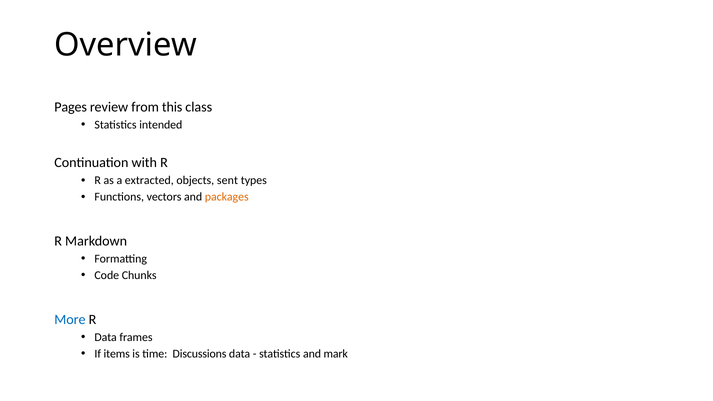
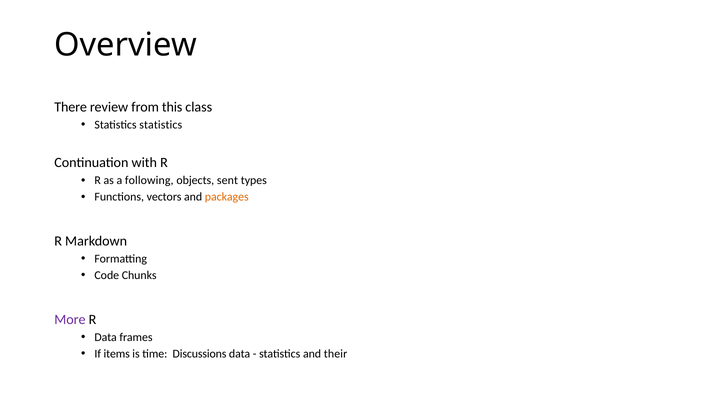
Pages: Pages -> There (71, 107)
Statistics intended: intended -> statistics (161, 125)
extracted: extracted -> following (149, 181)
More colour: blue -> purple (70, 320)
mark: mark -> their (336, 354)
